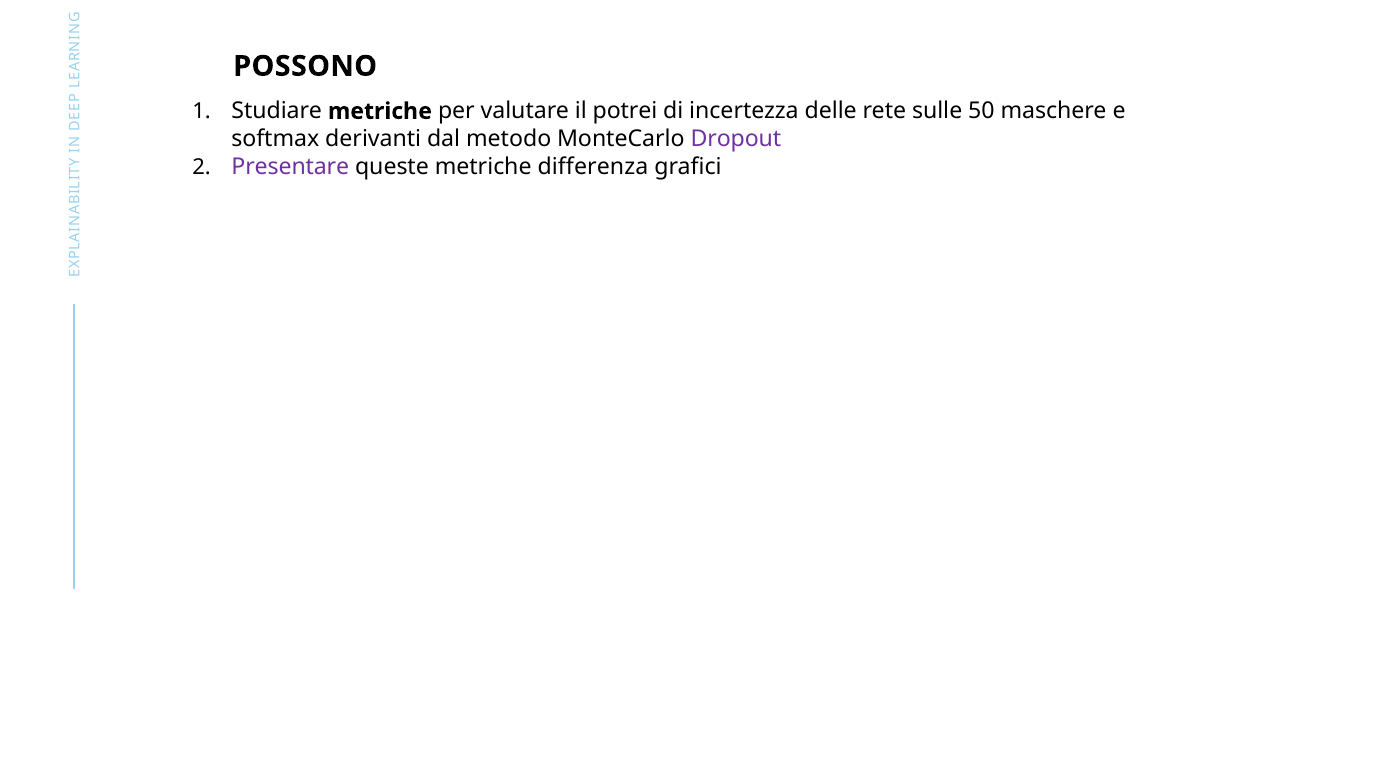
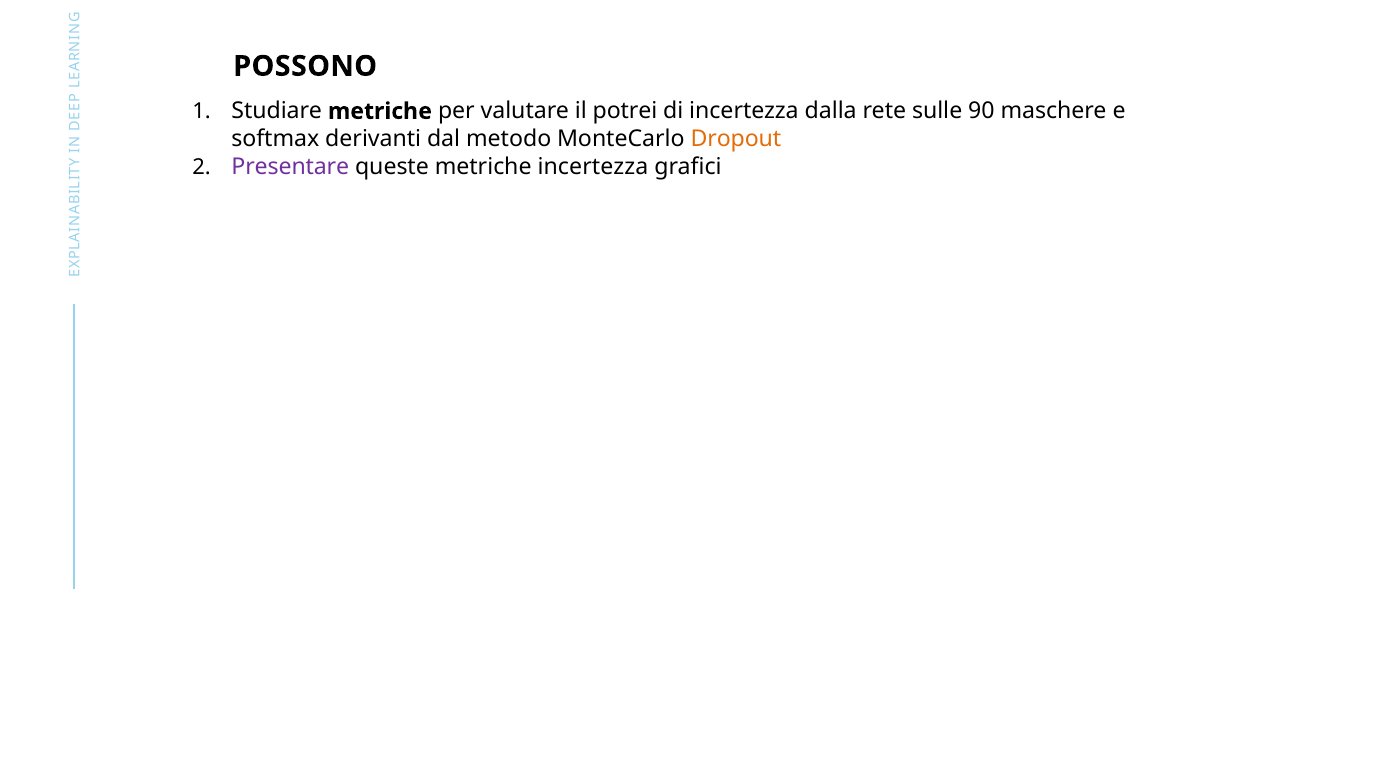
delle: delle -> dalla (831, 111)
50: 50 -> 90 (981, 111)
Dropout colour: purple -> orange (736, 139)
metriche differenza: differenza -> incertezza (593, 167)
